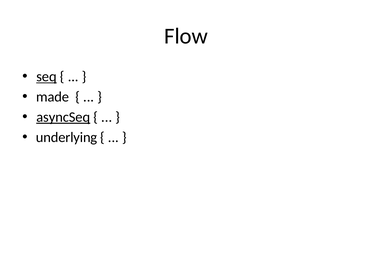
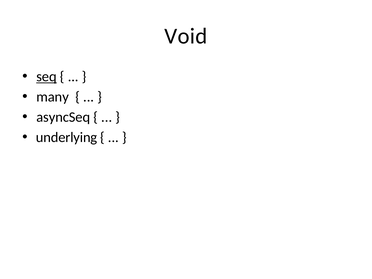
Flow: Flow -> Void (186, 36)
made: made -> many (53, 97)
asyncSeq underline: present -> none (63, 117)
